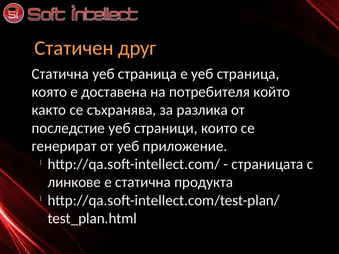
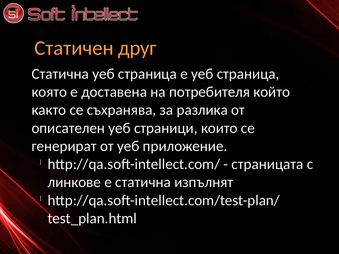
последстие: последстие -> описателен (68, 128)
продукта: продукта -> изпълнят (204, 182)
